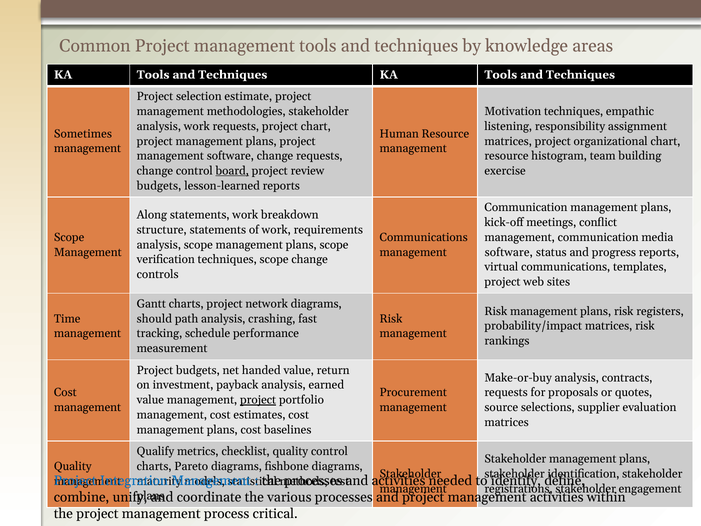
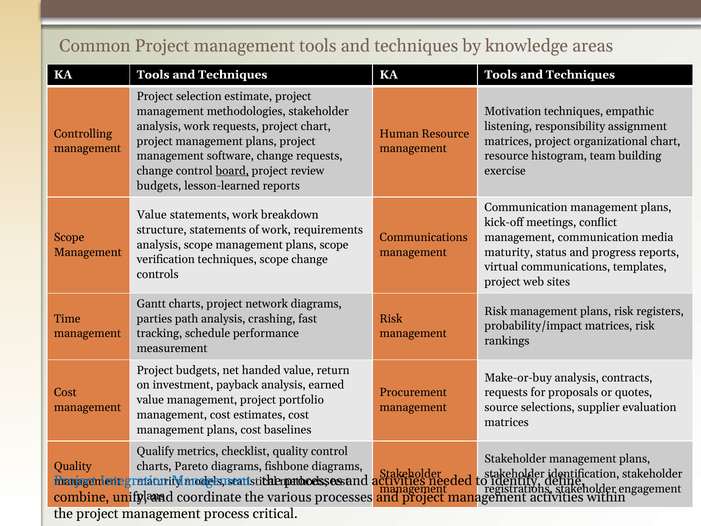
Sometimes: Sometimes -> Controlling (83, 134)
Along: Along -> Value (152, 215)
software: software -> maturity (509, 252)
should: should -> parties (154, 318)
project underline: present -> none (258, 400)
